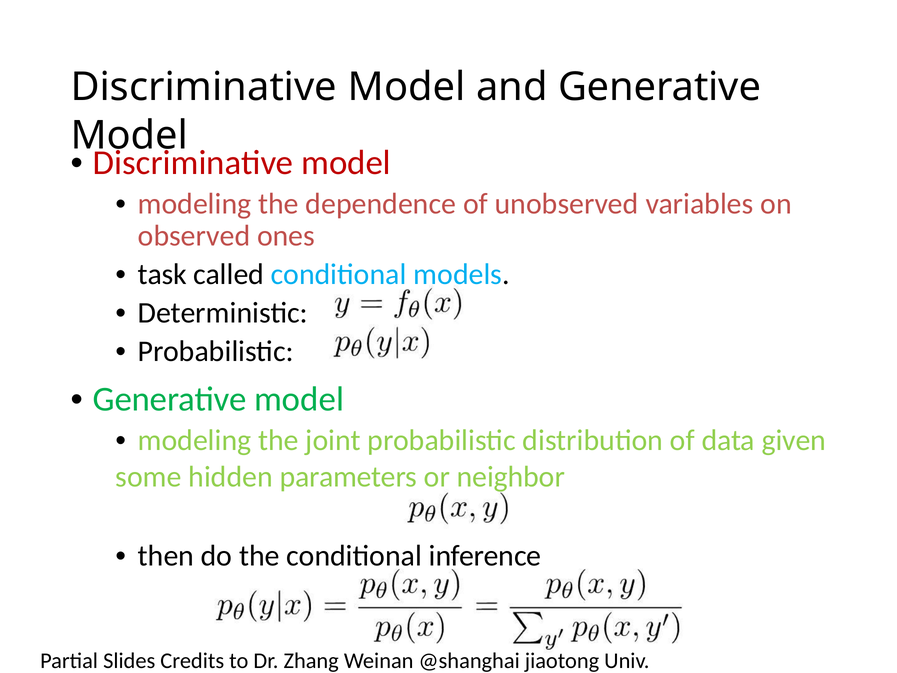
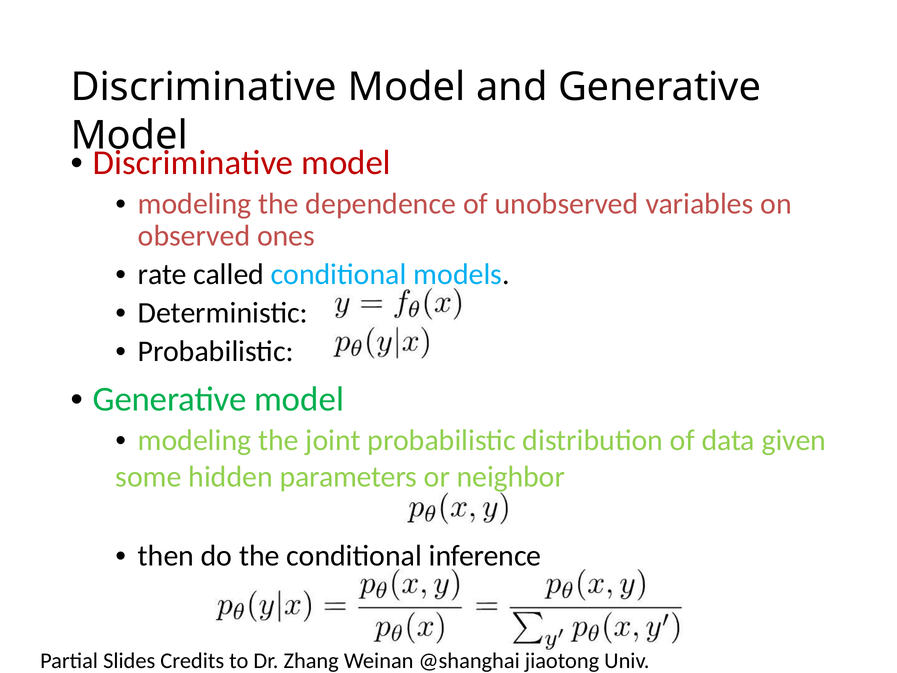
task: task -> rate (162, 274)
